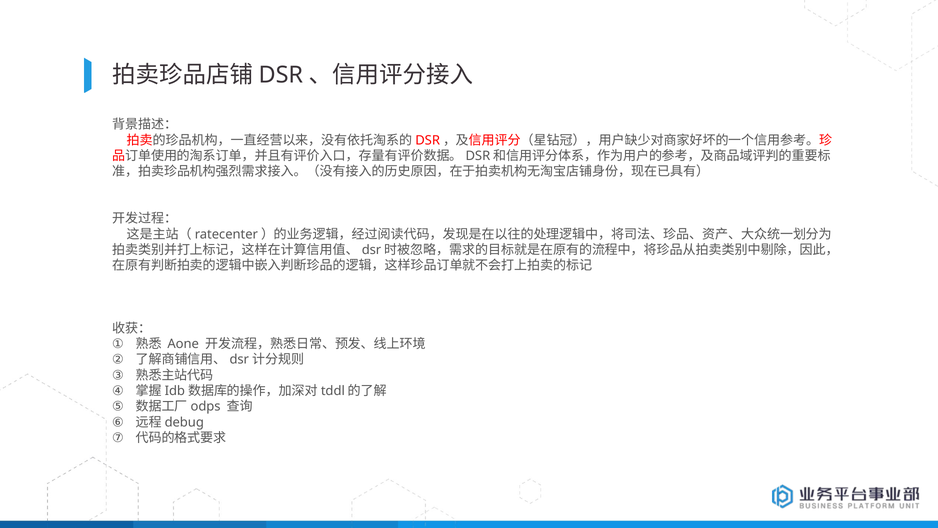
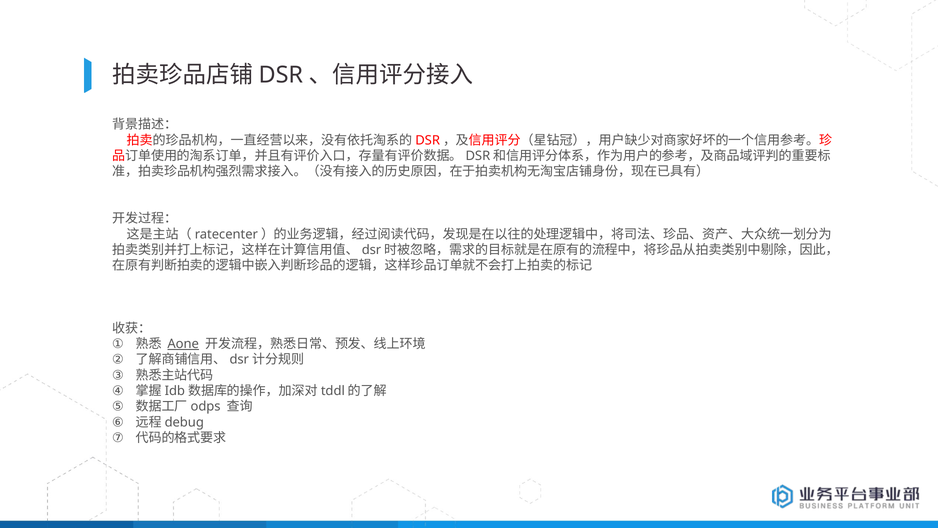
Aone underline: none -> present (183, 344)
